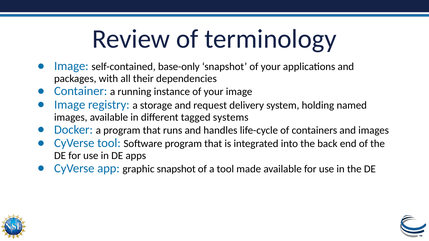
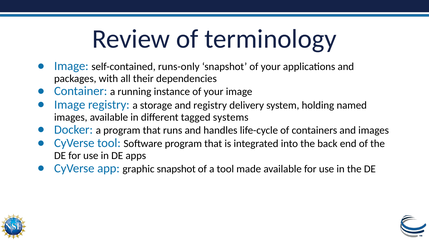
base-only: base-only -> runs-only (179, 67)
and request: request -> registry (210, 105)
